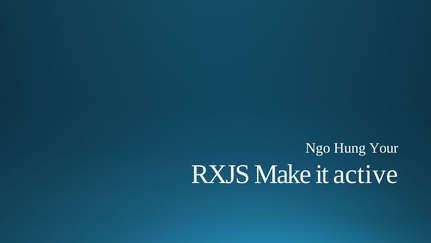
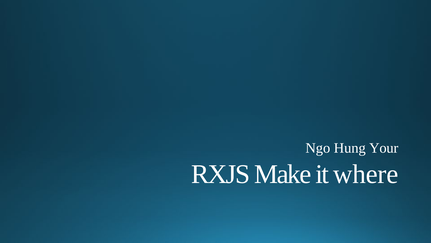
active: active -> where (366, 174)
